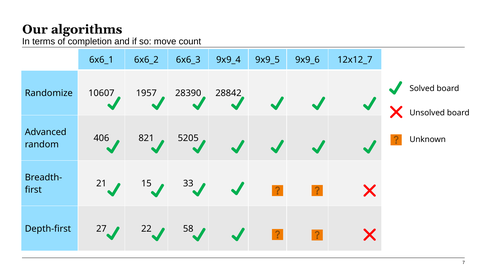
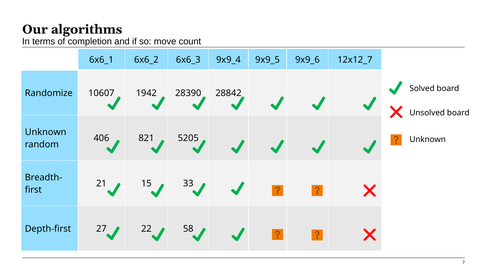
1957: 1957 -> 1942 (146, 93)
Advanced: Advanced -> Unknown (46, 132)
